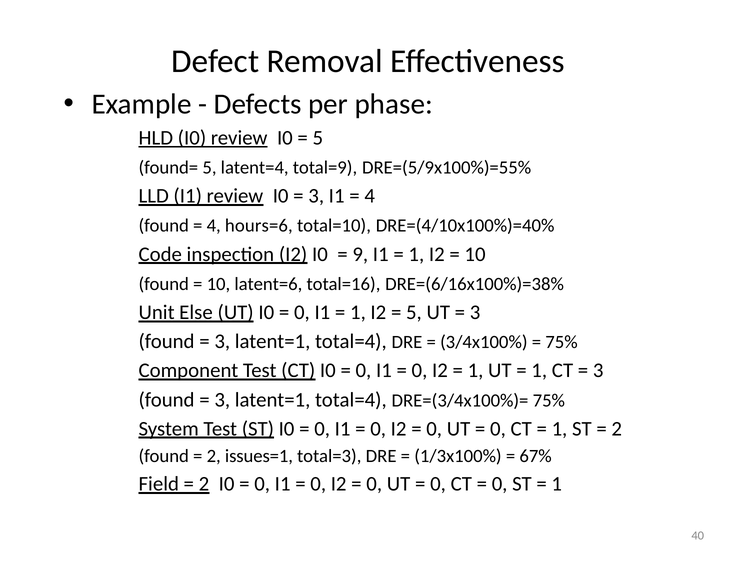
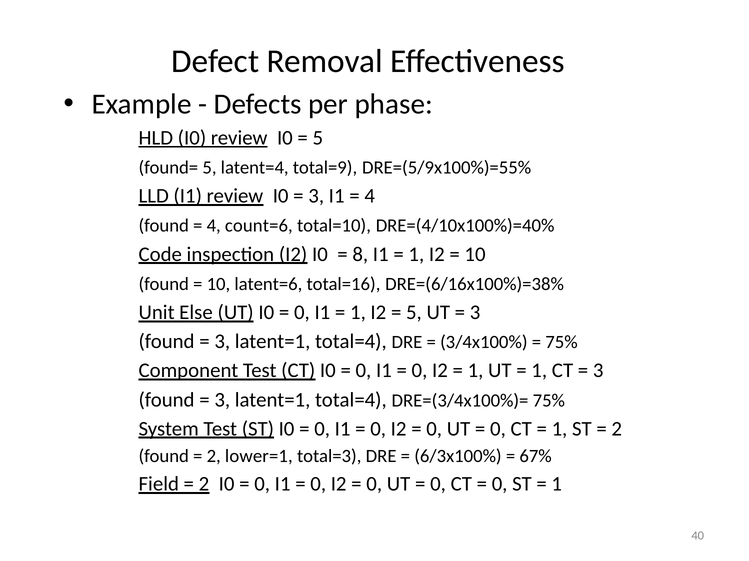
hours=6: hours=6 -> count=6 (259, 226)
9: 9 -> 8 (360, 255)
issues=1: issues=1 -> lower=1 (259, 457)
1/3x100%: 1/3x100% -> 6/3x100% (458, 457)
